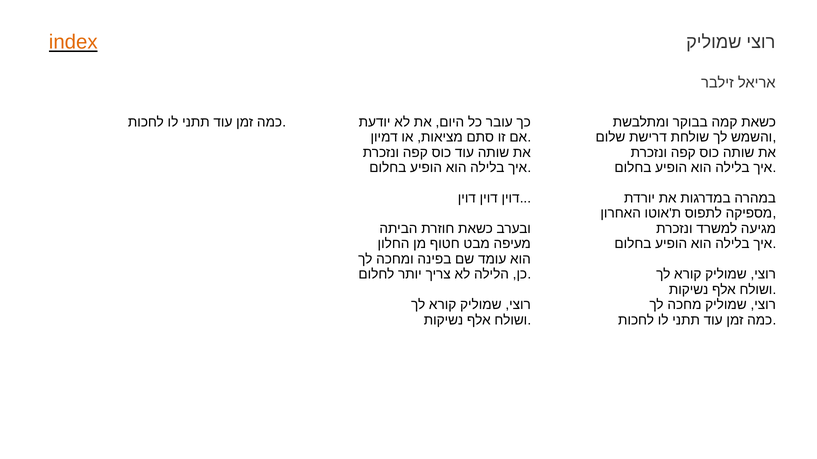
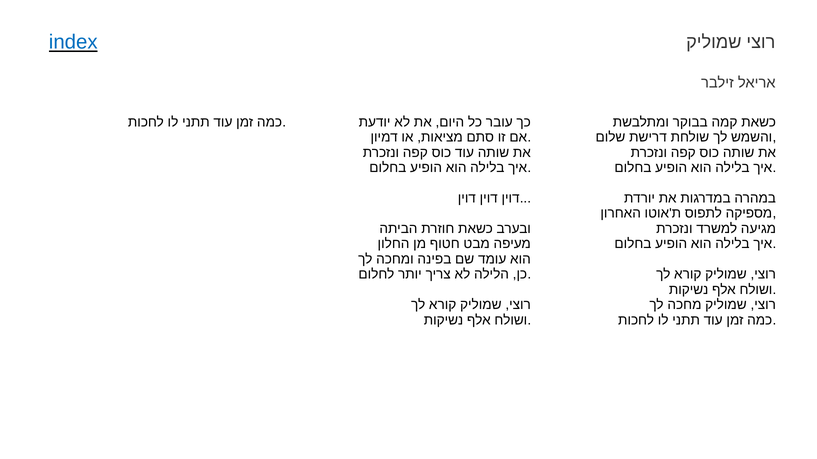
index colour: orange -> blue (73, 42)
